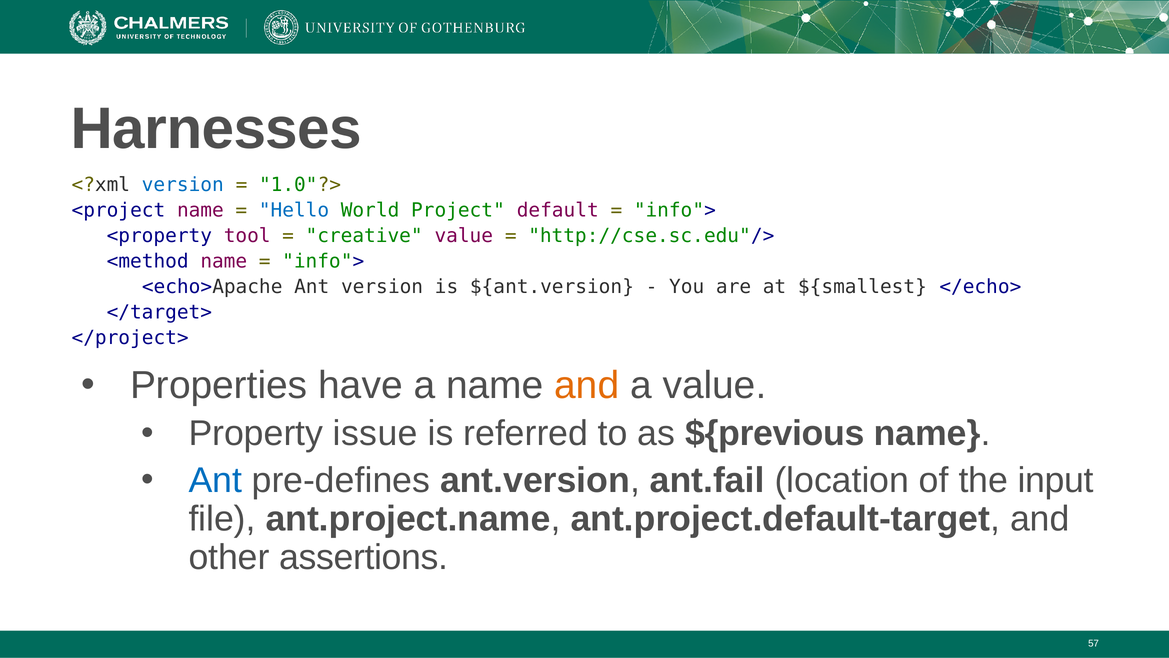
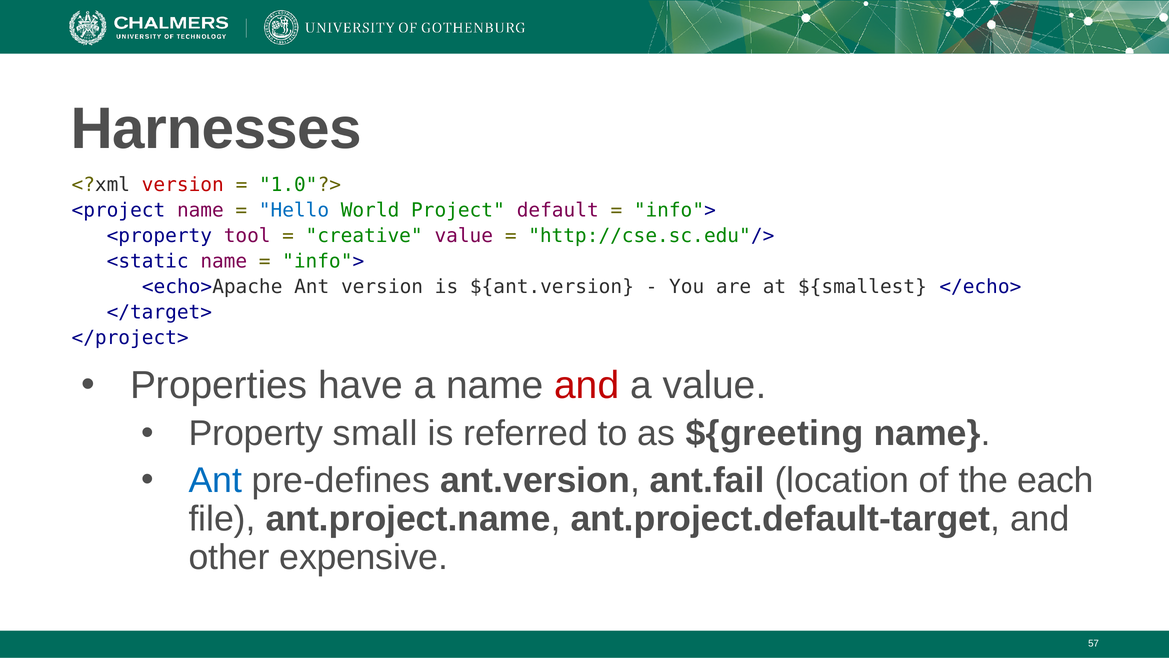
version colour: blue -> red (183, 185)
<method: <method -> <static (148, 261)
and colour: orange -> red (587, 385)
issue: issue -> small (375, 433)
${previous: ${previous -> ${greeting (775, 433)
input: input -> each (1056, 480)
assertions: assertions -> expensive (364, 557)
